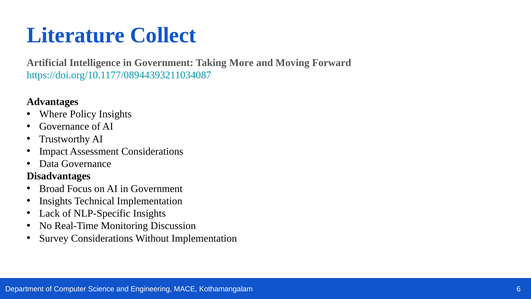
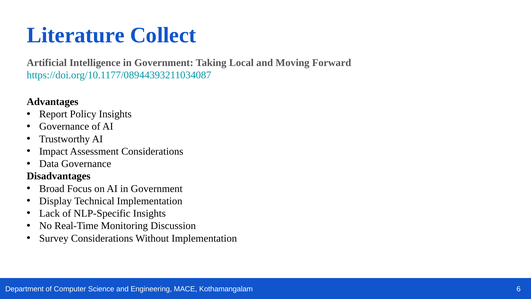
More: More -> Local (241, 63)
Where: Where -> Report (53, 114)
Insights: Insights -> Display (56, 201)
